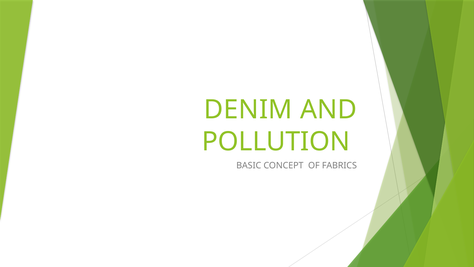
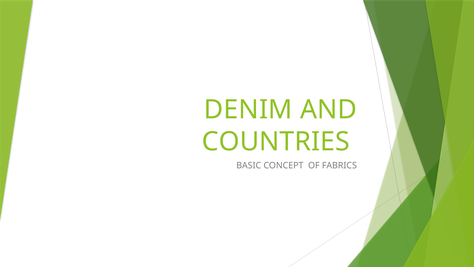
POLLUTION: POLLUTION -> COUNTRIES (276, 142)
